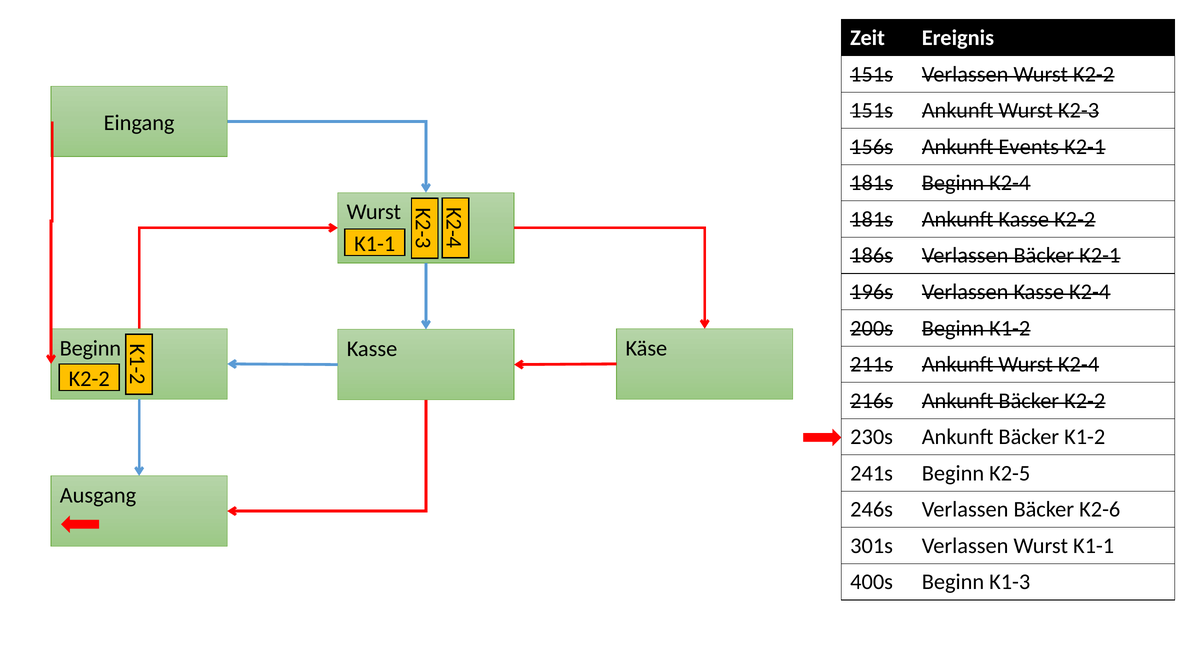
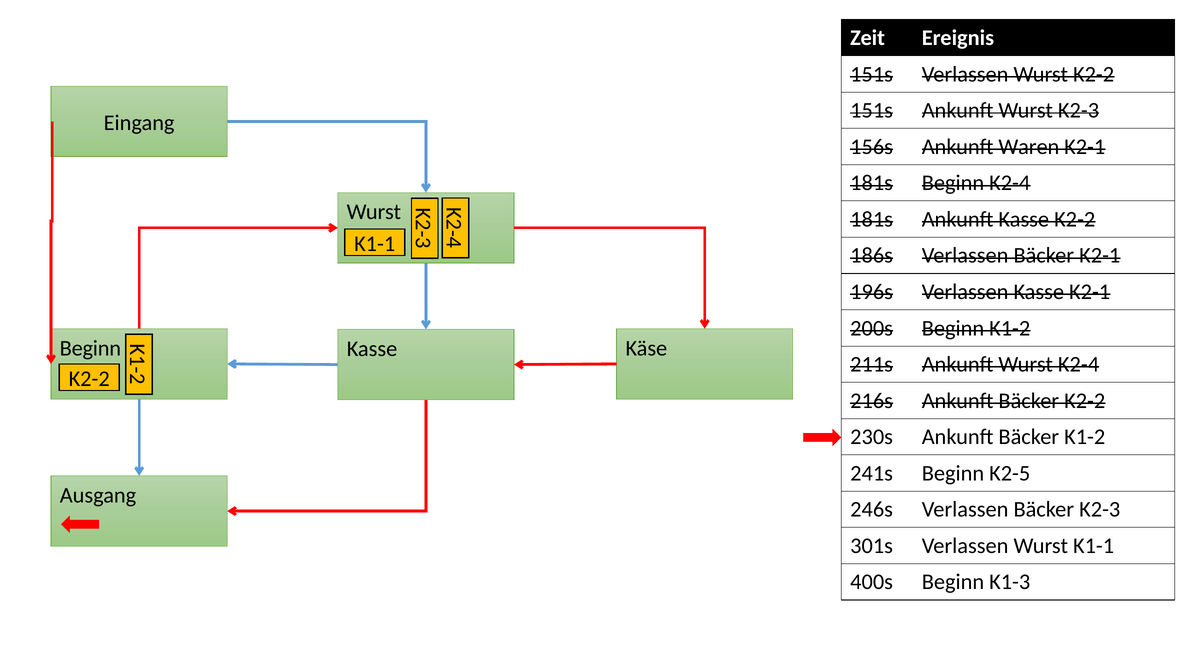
Events: Events -> Waren (1029, 147)
Kasse K2-4: K2-4 -> K2-1 (1090, 292)
Bäcker K2-6: K2-6 -> K2-3 (1100, 510)
